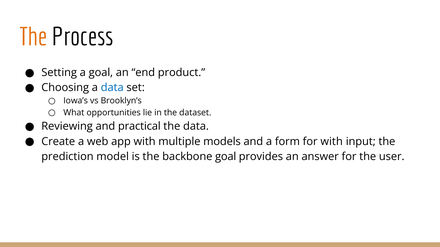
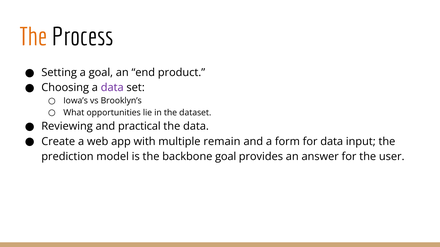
data colour: blue -> purple (112, 88)
models: models -> remain (222, 142)
for with: with -> data (332, 142)
